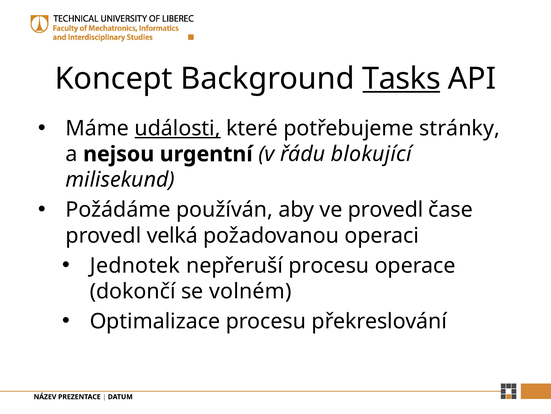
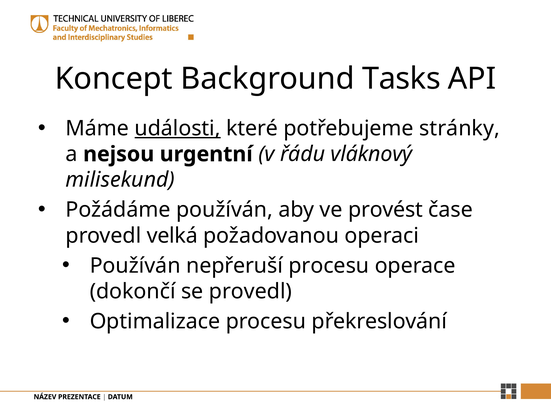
Tasks underline: present -> none (401, 79)
blokující: blokující -> vláknový (371, 154)
ve provedl: provedl -> provést (386, 210)
Jednotek: Jednotek -> Používán (135, 265)
se volném: volném -> provedl (250, 291)
